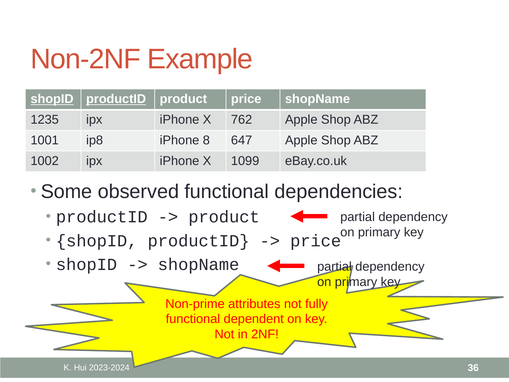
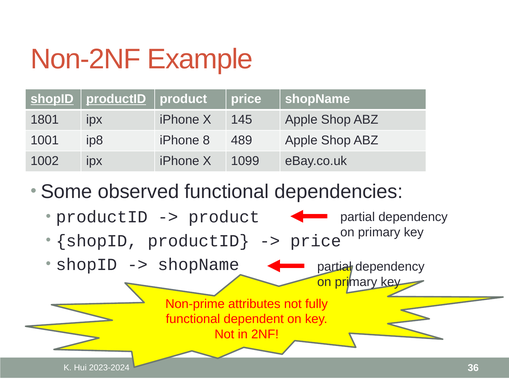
1235: 1235 -> 1801 (45, 120)
762: 762 -> 145 (242, 120)
647: 647 -> 489 (242, 140)
